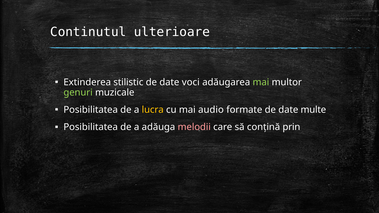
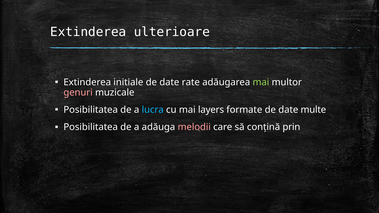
Continutul: Continutul -> Extinderea (88, 32)
stilistic: stilistic -> initiale (128, 82)
voci: voci -> rate (191, 82)
genuri colour: light green -> pink (78, 93)
lucra colour: yellow -> light blue (153, 110)
audio: audio -> layers (211, 110)
